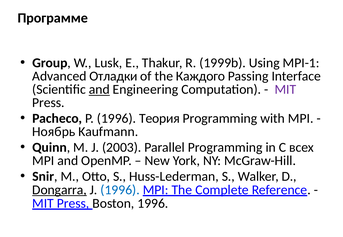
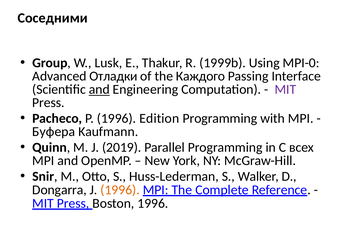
Программе: Программе -> Соседними (53, 18)
MPI-1: MPI-1 -> MPI-0 (301, 63)
Теория: Теория -> Edition (159, 119)
Ноябрь: Ноябрь -> Буфера (54, 132)
2003: 2003 -> 2019 (122, 148)
Dongarra underline: present -> none (59, 190)
1996 colour: blue -> orange (120, 190)
